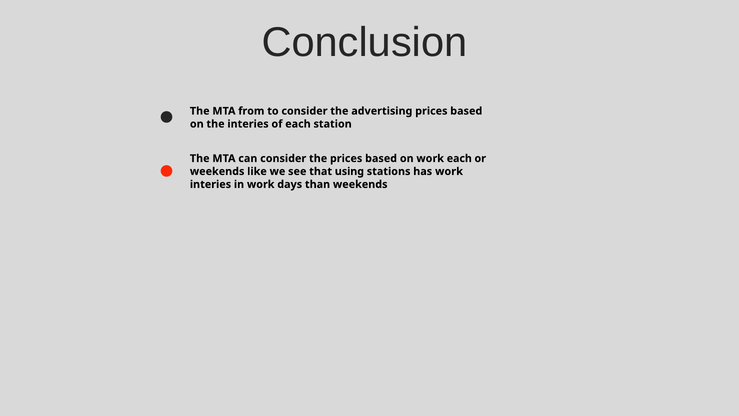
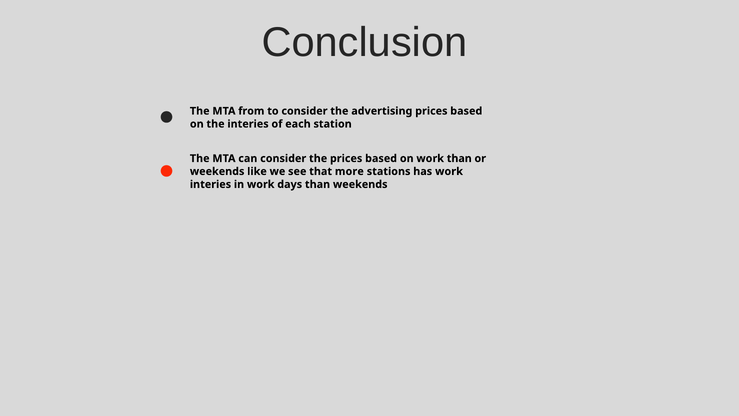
work each: each -> than (459, 158)
using: using -> more (349, 171)
